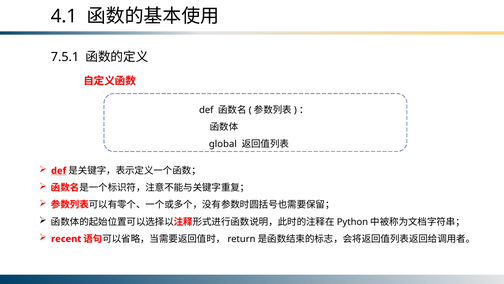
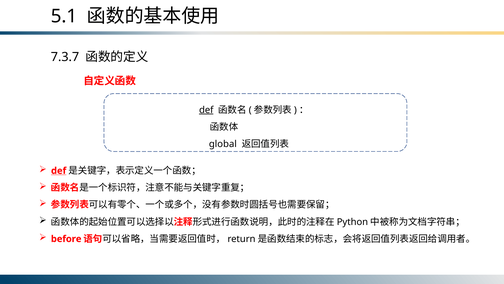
4.1: 4.1 -> 5.1 (64, 16)
7.5.1: 7.5.1 -> 7.3.7 (65, 57)
def underline: none -> present (206, 110)
recent: recent -> before (66, 239)
